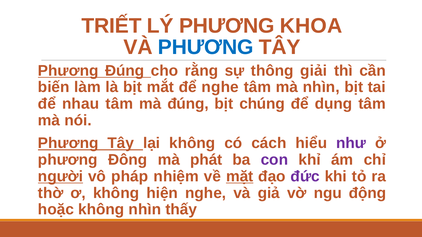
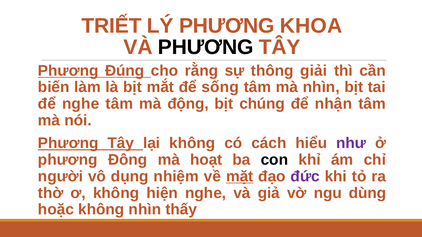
PHƯƠNG colour: blue -> black (206, 47)
để nghe: nghe -> sống (220, 87)
để nhau: nhau -> nghe (81, 104)
mà đúng: đúng -> động (188, 104)
dụng: dụng -> nhận (333, 104)
phát: phát -> hoạt (206, 160)
con colour: purple -> black (274, 160)
người underline: present -> none (61, 177)
pháp: pháp -> dụng (130, 177)
động: động -> dùng (368, 193)
